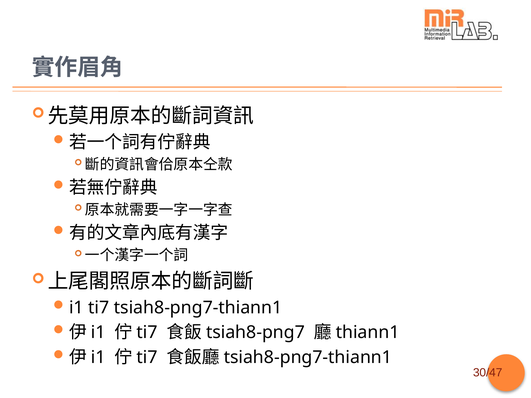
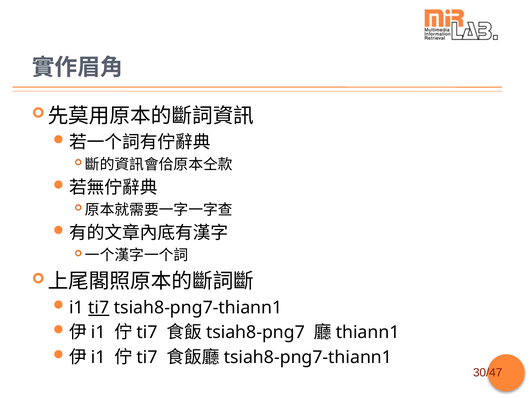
ti7 underline: none -> present (99, 308)
